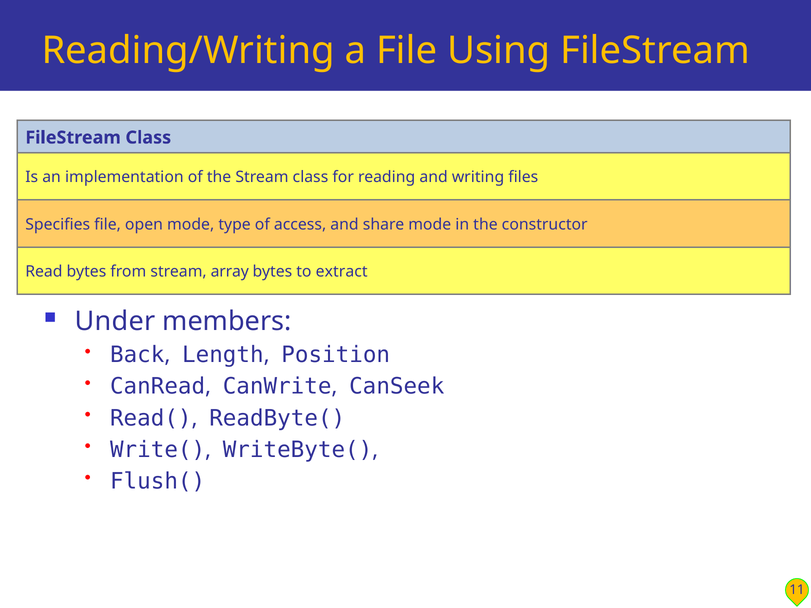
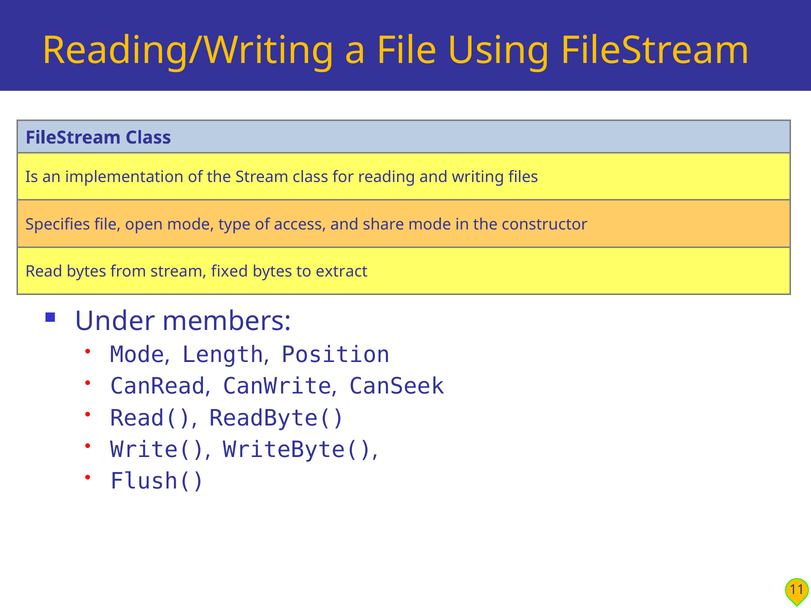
array: array -> fixed (230, 272)
Back: Back -> Mode (137, 355)
